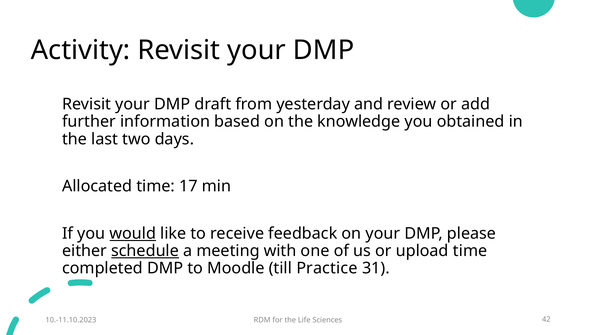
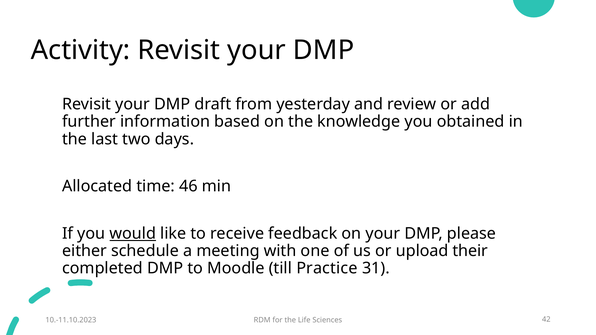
17: 17 -> 46 (188, 186)
schedule underline: present -> none (145, 251)
upload time: time -> their (470, 251)
